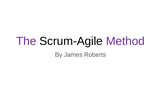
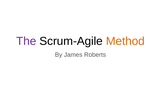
Method colour: purple -> orange (125, 41)
